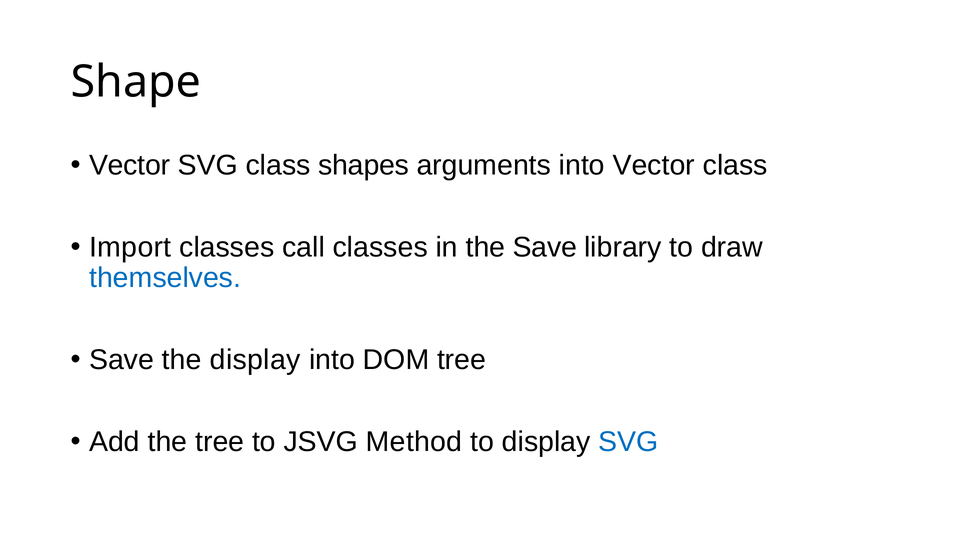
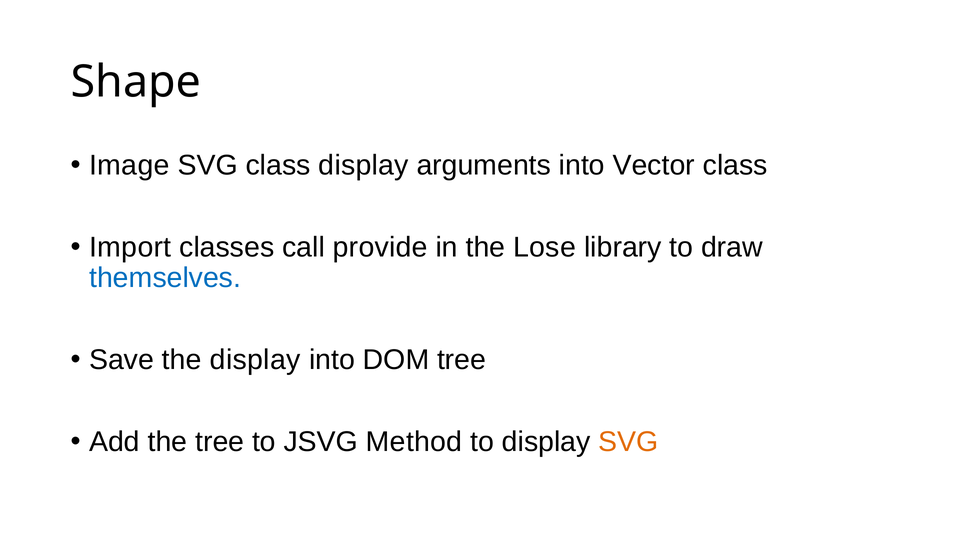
Vector: Vector -> Image (129, 165)
class shapes: shapes -> display (363, 165)
call classes: classes -> provide (380, 247)
the Save: Save -> Lose (545, 247)
SVG colour: blue -> orange (628, 442)
